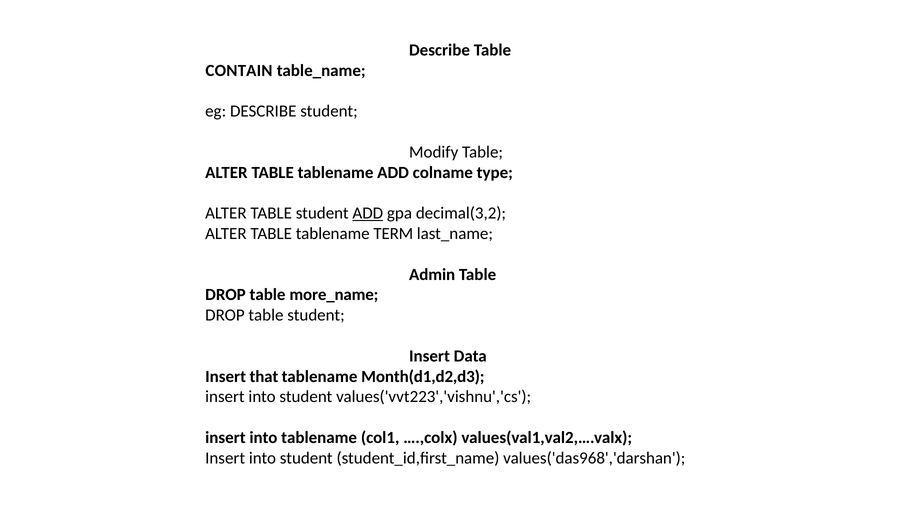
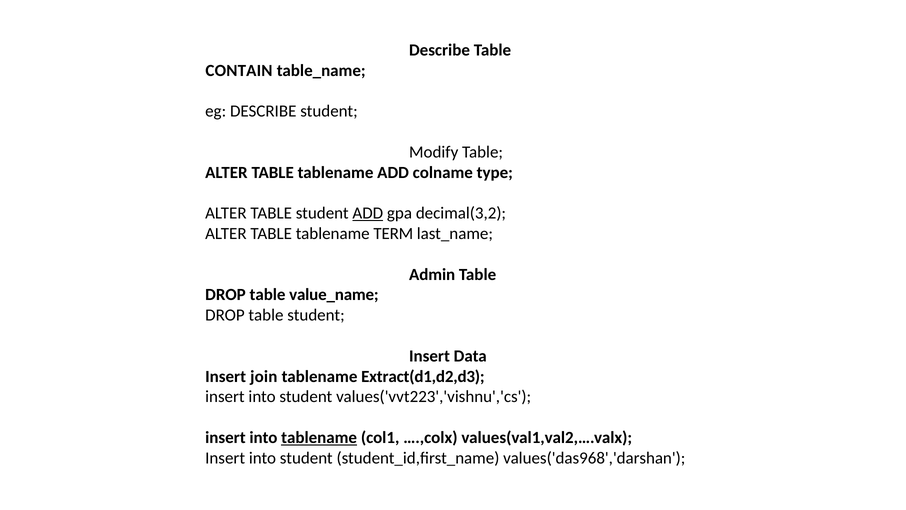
more_name: more_name -> value_name (334, 295)
that: that -> join (264, 376)
Month(d1,d2,d3: Month(d1,d2,d3 -> Extract(d1,d2,d3 (423, 376)
tablename underline: none -> present (319, 437)
